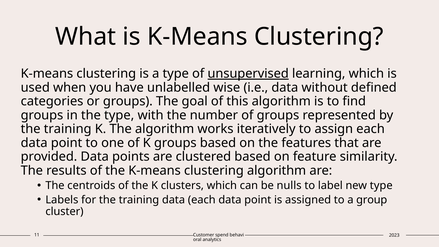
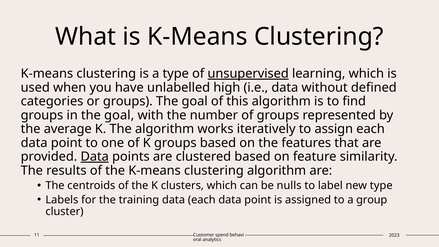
wise: wise -> high (227, 88)
in the type: type -> goal (119, 115)
training: training -> average (68, 129)
Data underline: none -> present (95, 157)
